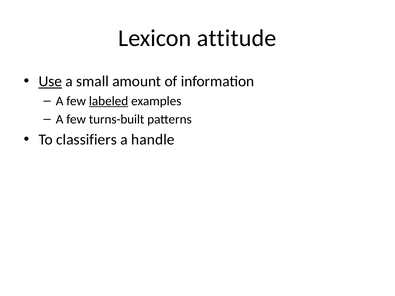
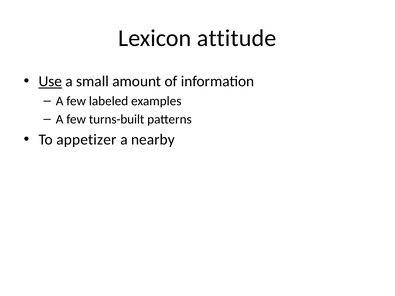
labeled underline: present -> none (109, 101)
classifiers: classifiers -> appetizer (86, 140)
handle: handle -> nearby (153, 140)
